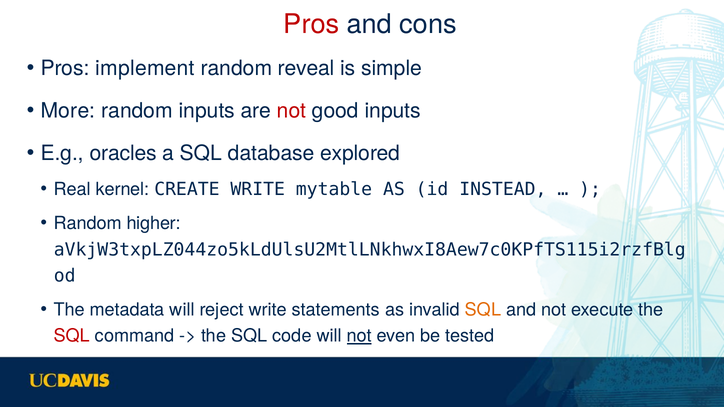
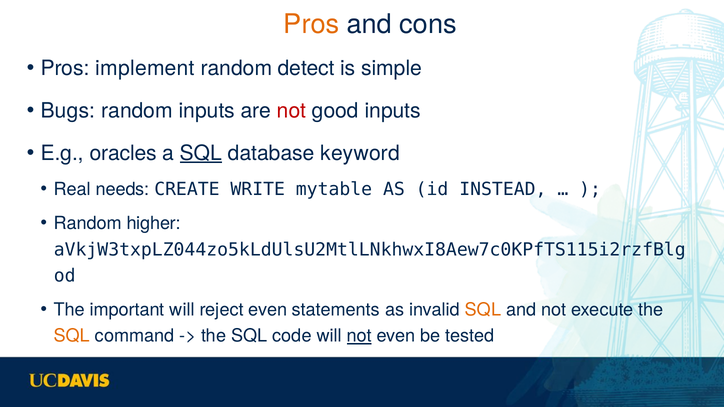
Pros colour: red -> orange (311, 24)
reveal: reveal -> detect (306, 68)
More: More -> Bugs (68, 111)
SQL underline: none -> present (201, 153)
explored: explored -> keyword (360, 153)
kernel: kernel -> needs (123, 189)
metadata: metadata -> important (127, 310)
reject write: write -> even (268, 310)
SQL colour: red -> orange (72, 336)
